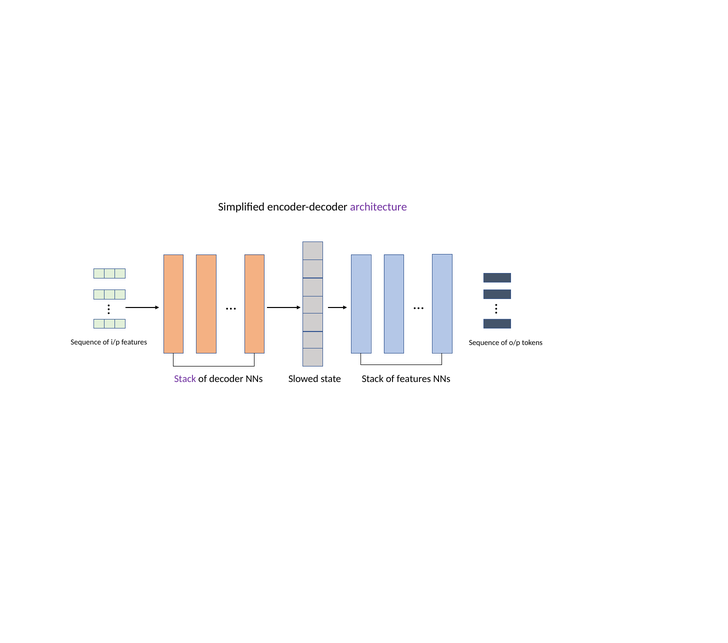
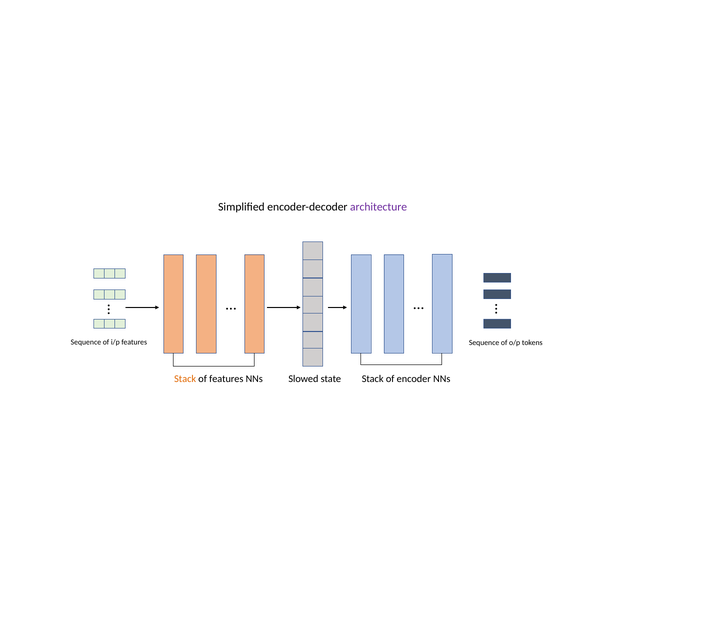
of features: features -> encoder (414, 379)
Stack colour: purple -> orange (185, 380)
of decoder: decoder -> features (226, 380)
